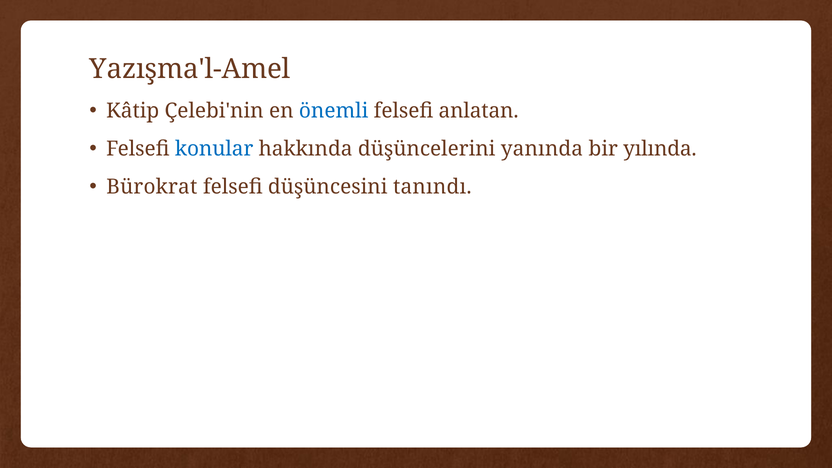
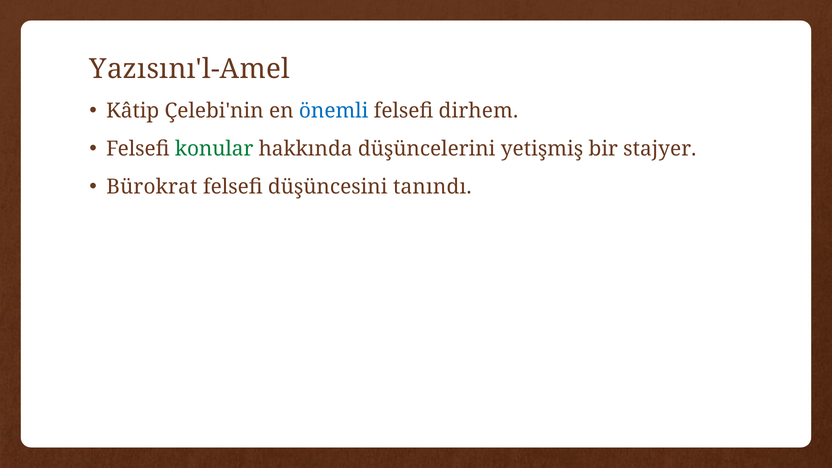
Yazışma'l-Amel: Yazışma'l-Amel -> Yazısını'l-Amel (190, 69)
anlatan: anlatan -> dirhem (478, 111)
konular colour: blue -> green (214, 149)
yanında: yanında -> yetişmiş (542, 149)
yılında: yılında -> stajyer (660, 149)
